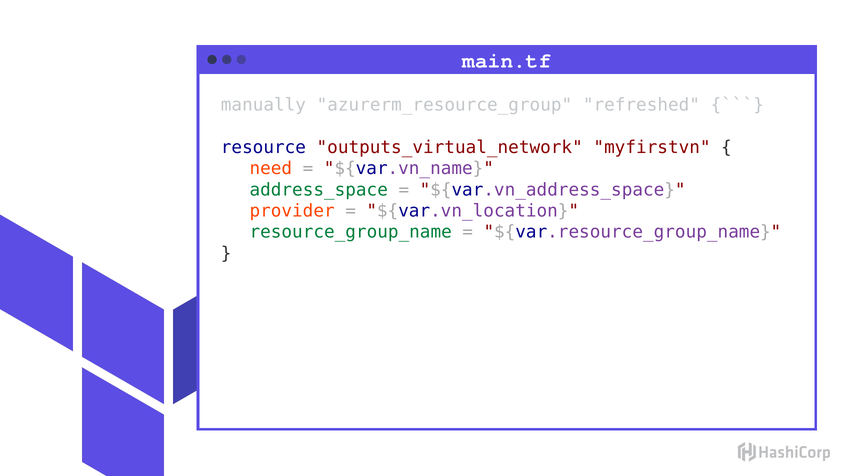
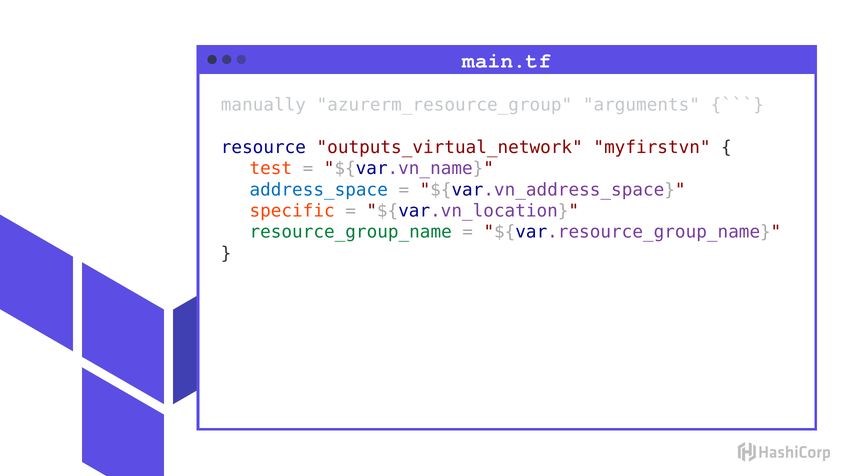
refreshed: refreshed -> arguments (641, 105)
need: need -> test (271, 169)
address_space colour: green -> blue (319, 190)
provider: provider -> specific (292, 211)
